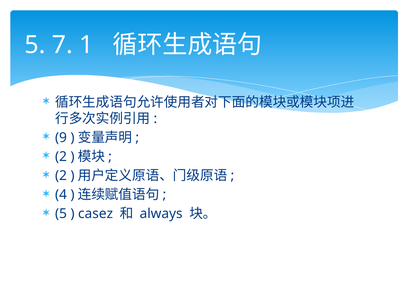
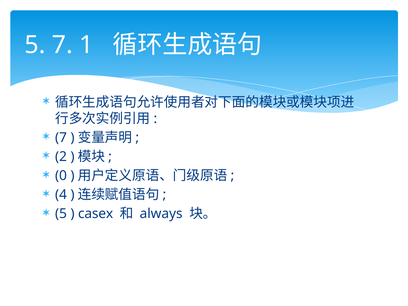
9: 9 -> 7 (61, 138)
2: 2 -> 0 (61, 176)
casez: casez -> casex (96, 214)
